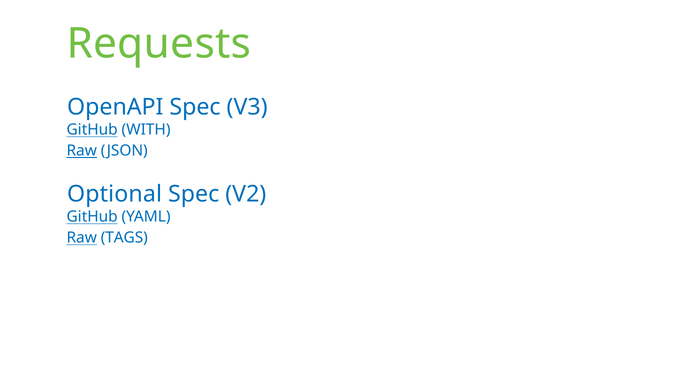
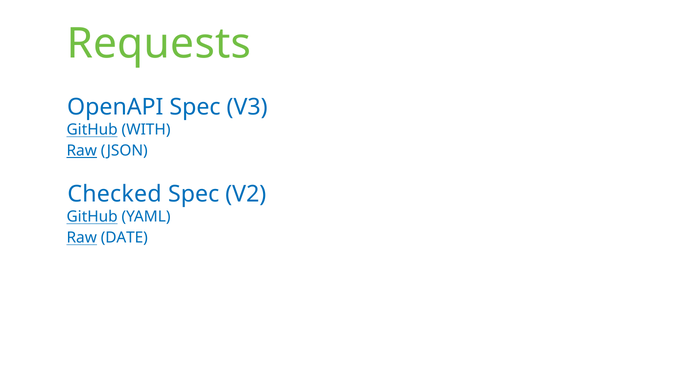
Optional: Optional -> Checked (115, 194)
TAGS: TAGS -> DATE (124, 238)
